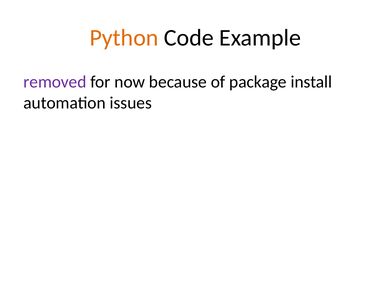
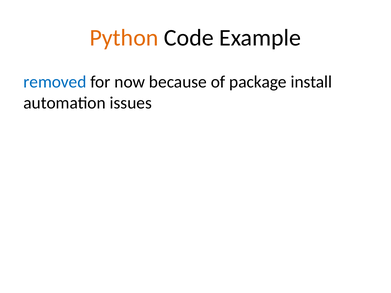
removed colour: purple -> blue (55, 82)
